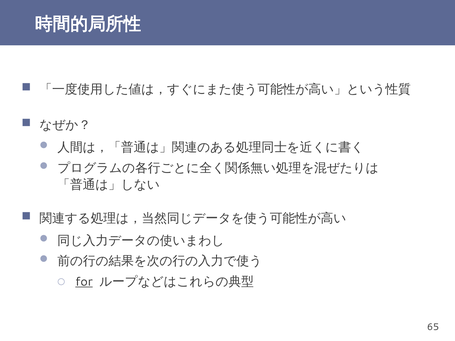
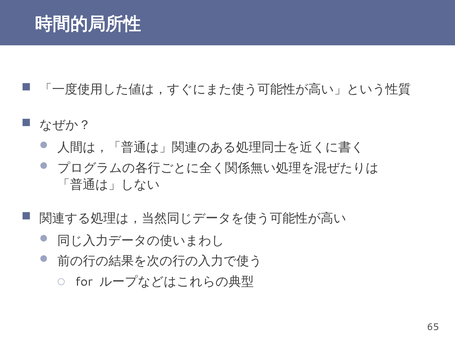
for underline: present -> none (84, 282)
